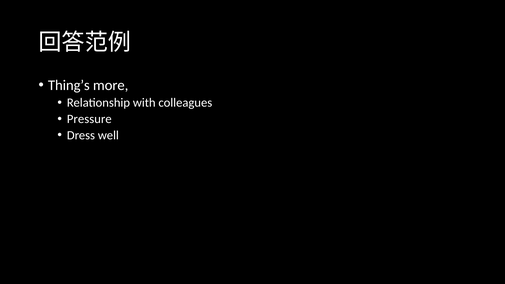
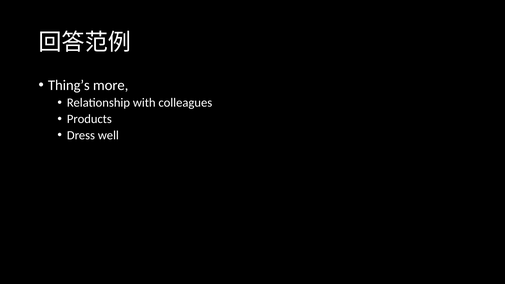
Pressure: Pressure -> Products (89, 119)
